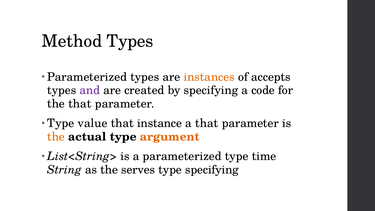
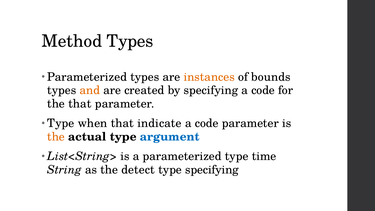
accepts: accepts -> bounds (271, 77)
and colour: purple -> orange (90, 90)
value: value -> when (93, 123)
instance: instance -> indicate (159, 123)
that: that -> code (207, 123)
argument colour: orange -> blue (170, 137)
serves: serves -> detect (138, 170)
